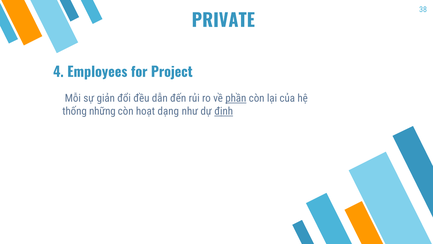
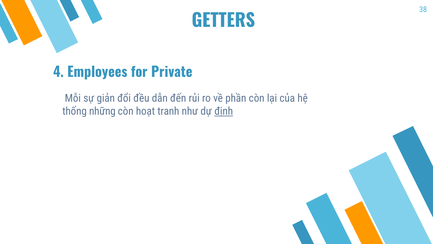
PRIVATE: PRIVATE -> GETTERS (223, 21)
Project: Project -> Private (172, 72)
phần underline: present -> none (236, 98)
dạng: dạng -> tranh (168, 111)
